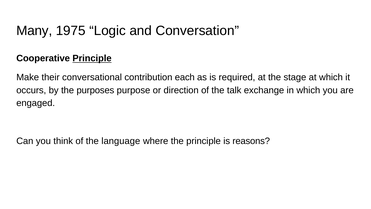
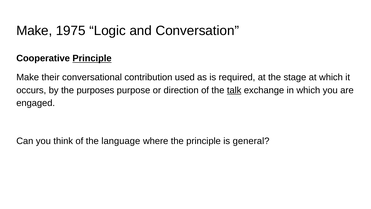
Many: Many -> Make (34, 31)
each: each -> used (185, 77)
talk underline: none -> present (234, 90)
reasons: reasons -> general (251, 141)
